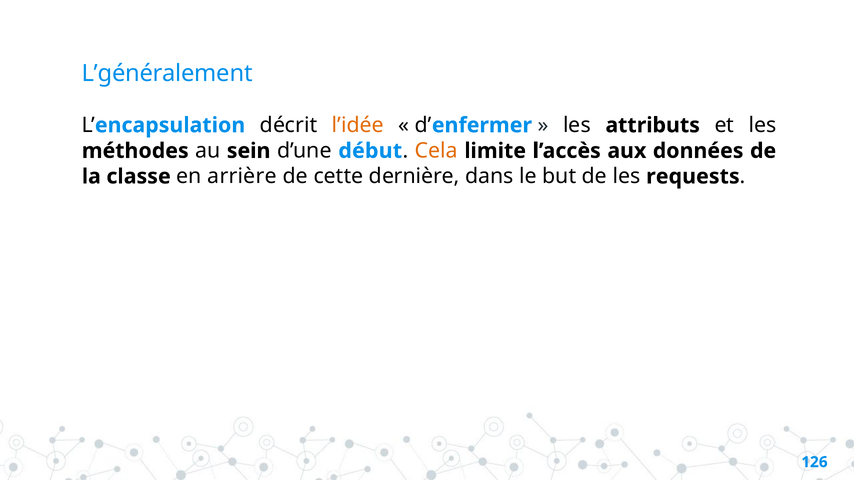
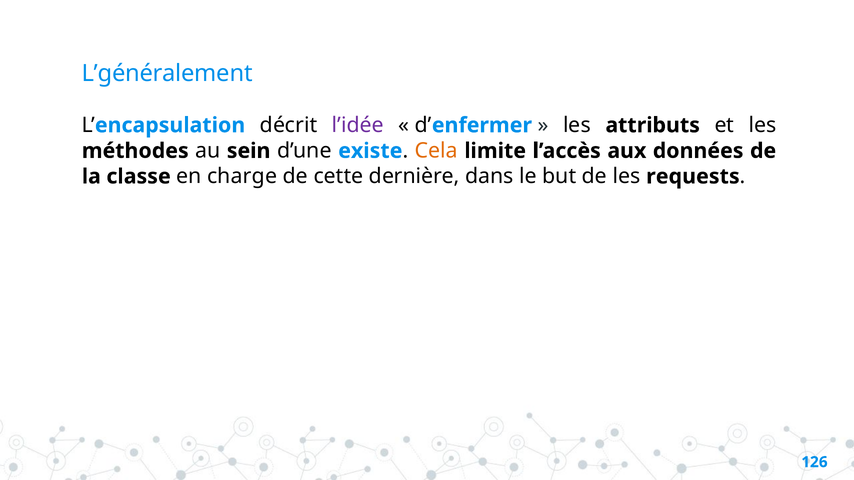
l’idée colour: orange -> purple (358, 125)
début: début -> existe (370, 151)
arrière: arrière -> charge (242, 177)
